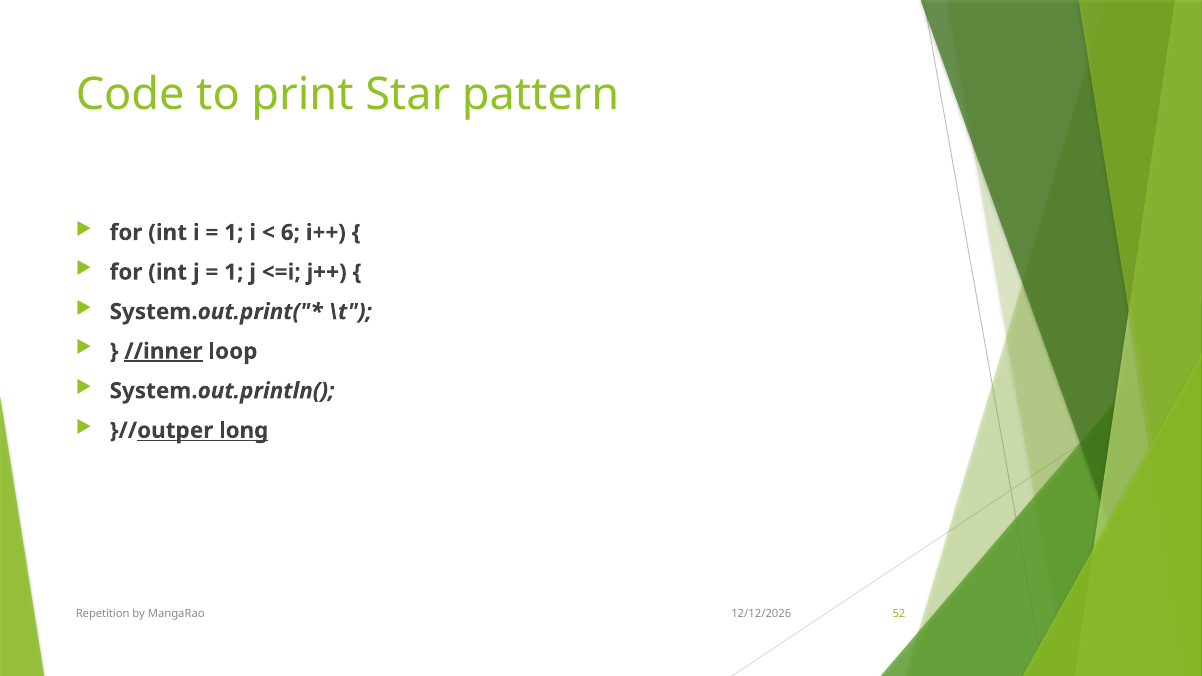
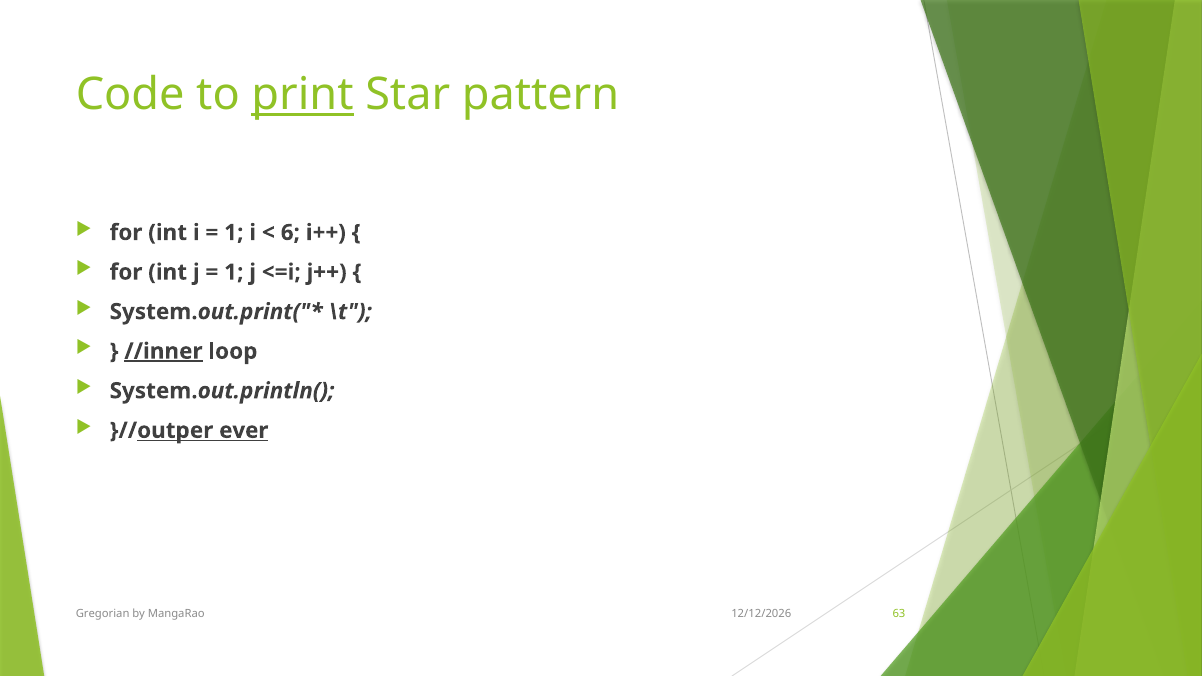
print underline: none -> present (303, 95)
long: long -> ever (244, 430)
Repetition: Repetition -> Gregorian (103, 613)
52: 52 -> 63 (899, 613)
